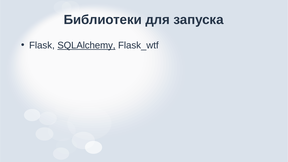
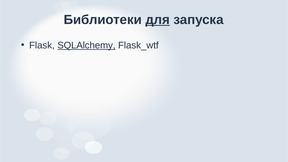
для underline: none -> present (158, 20)
